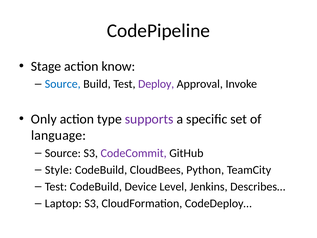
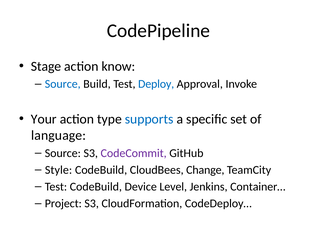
Deploy colour: purple -> blue (156, 84)
Only: Only -> Your (44, 119)
supports colour: purple -> blue (149, 119)
Python: Python -> Change (205, 170)
Describes…: Describes… -> Container… (258, 186)
Laptop: Laptop -> Project (63, 203)
